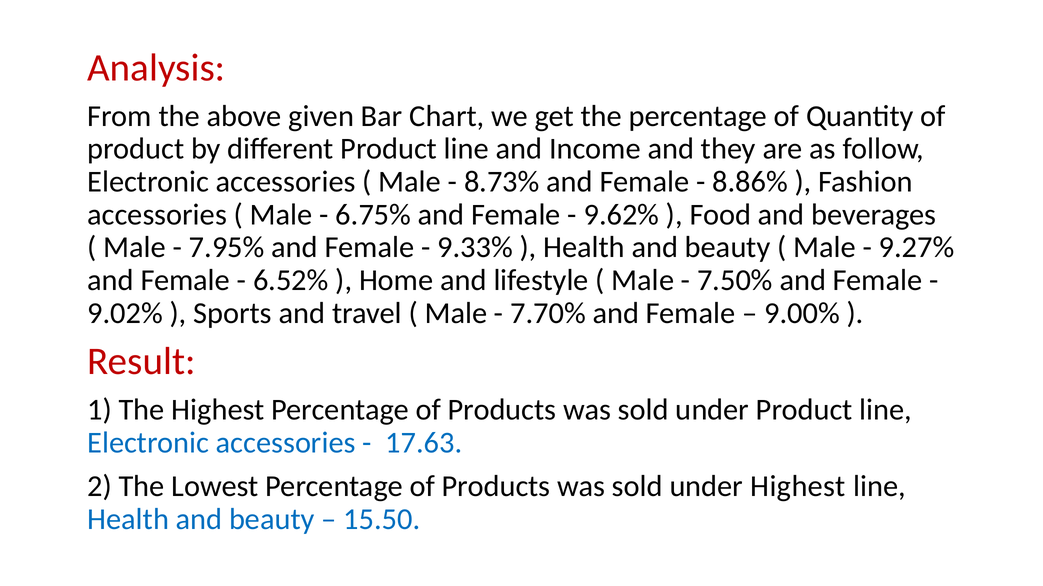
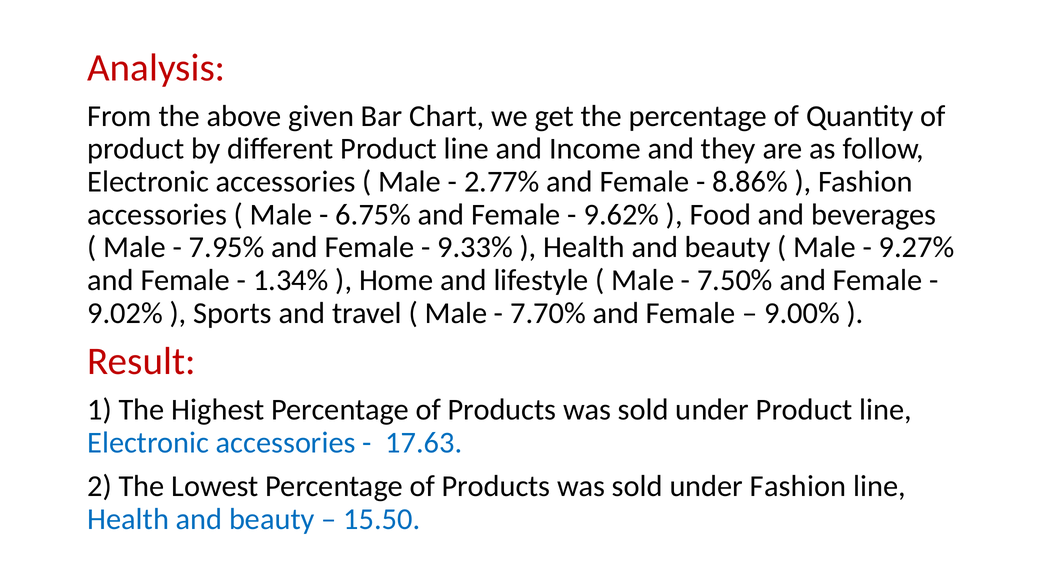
8.73%: 8.73% -> 2.77% (502, 182)
6.52%: 6.52% -> 1.34% (291, 280)
under Highest: Highest -> Fashion (798, 487)
